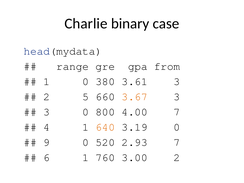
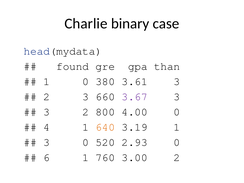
range: range -> found (73, 66)
from: from -> than (167, 66)
2 5: 5 -> 3 (86, 97)
3.67 colour: orange -> purple (135, 97)
3 0: 0 -> 2 (86, 112)
4.00 7: 7 -> 0 (177, 112)
3.19 0: 0 -> 1 (177, 127)
9: 9 -> 3 (47, 142)
2.93 7: 7 -> 0 (177, 142)
